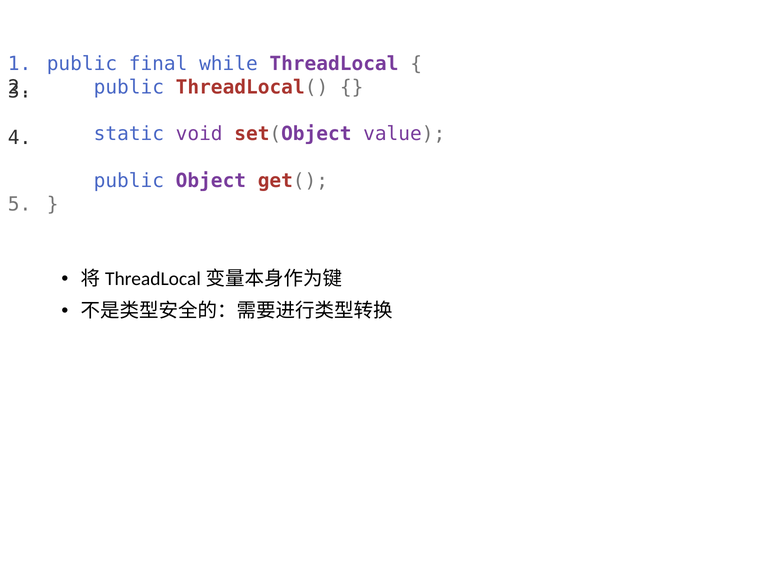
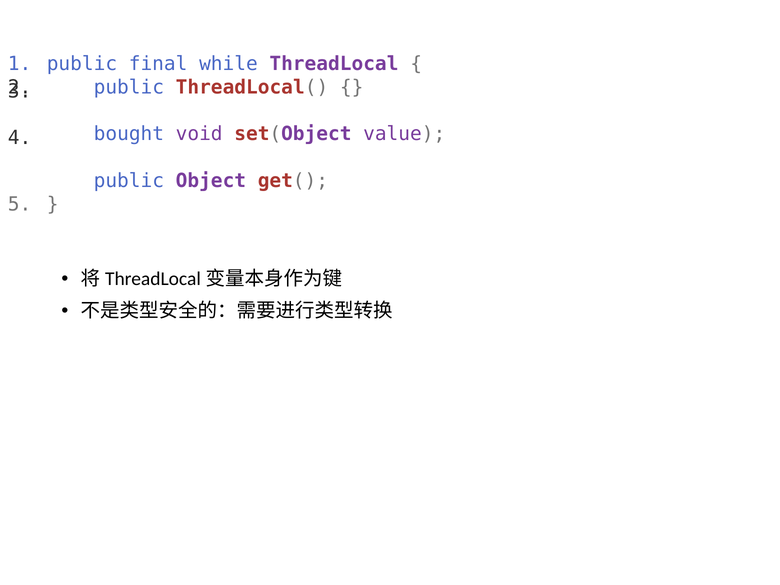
static: static -> bought (129, 134)
